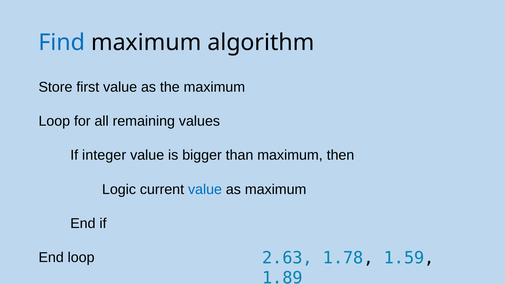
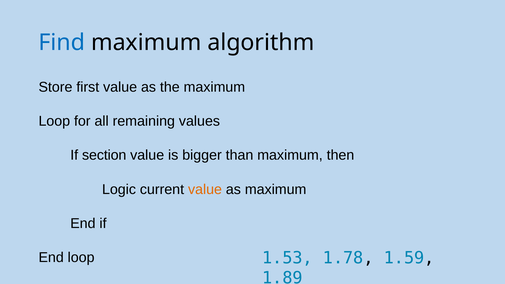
integer: integer -> section (104, 155)
value colour: blue -> orange (205, 189)
2.63: 2.63 -> 1.53 (287, 258)
